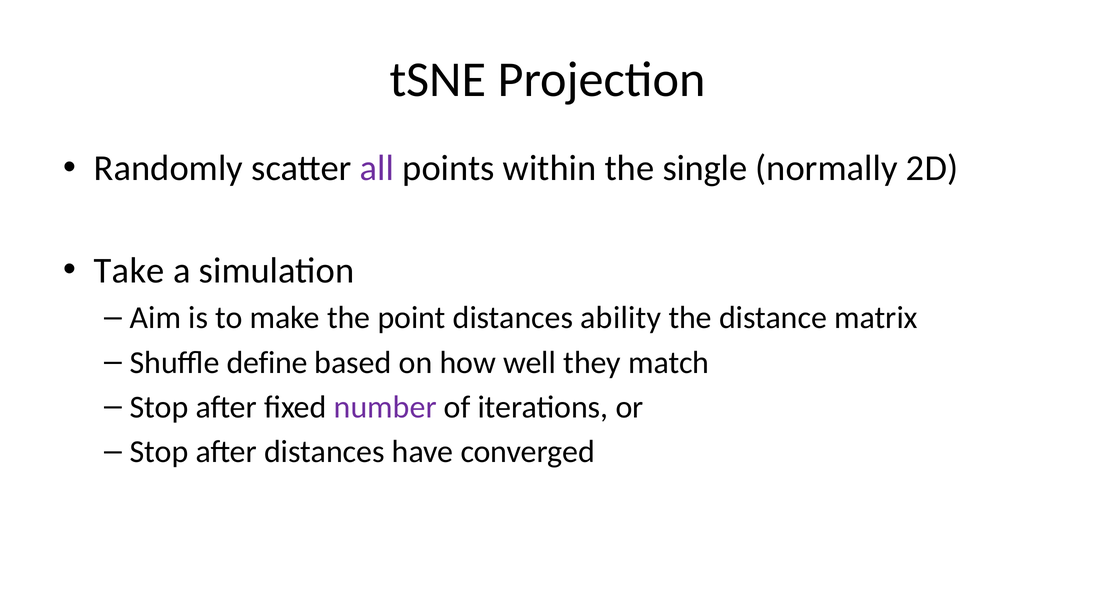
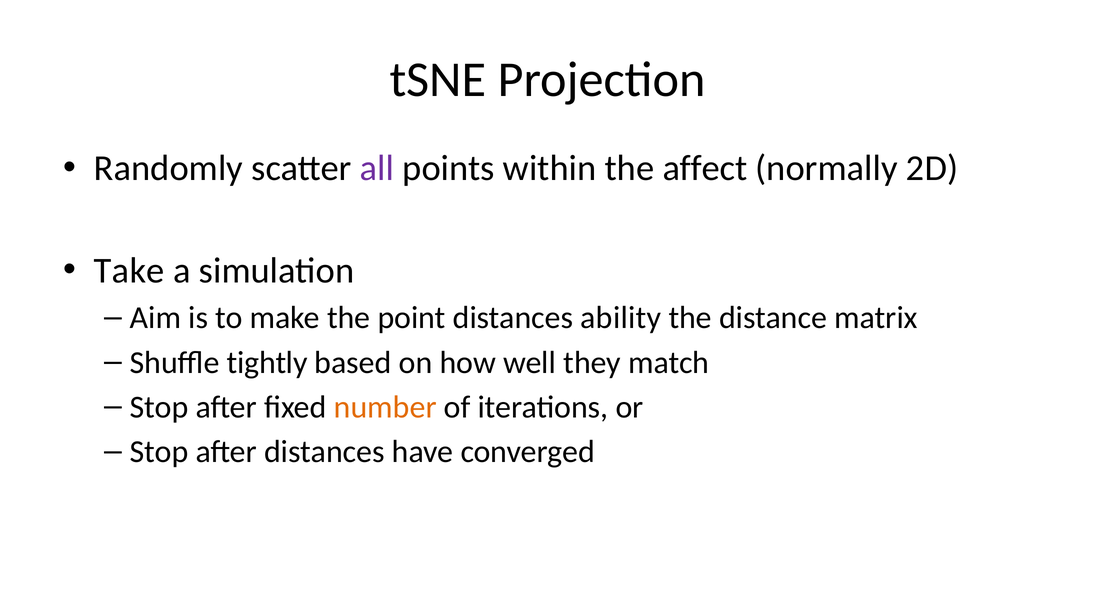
single: single -> affect (705, 169)
define: define -> tightly (267, 363)
number colour: purple -> orange (385, 407)
